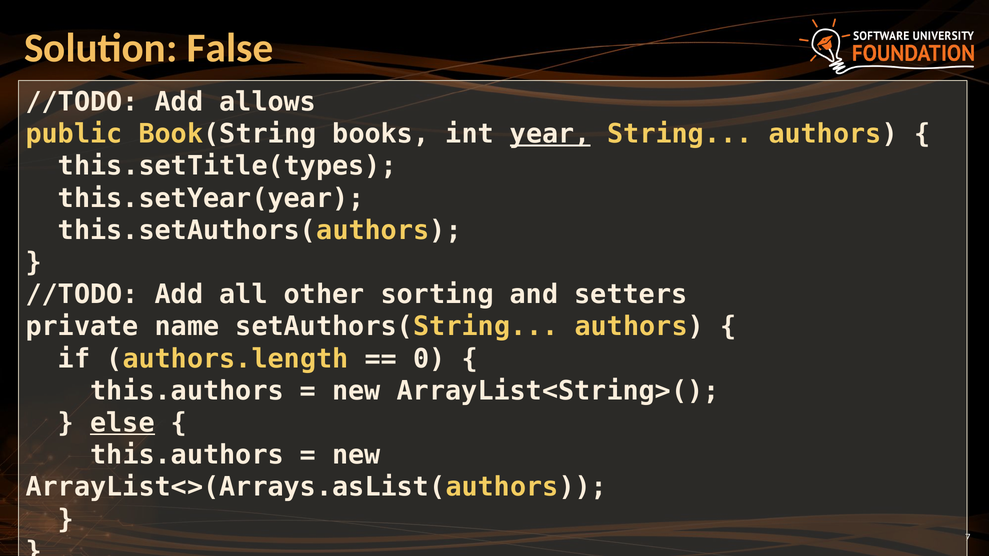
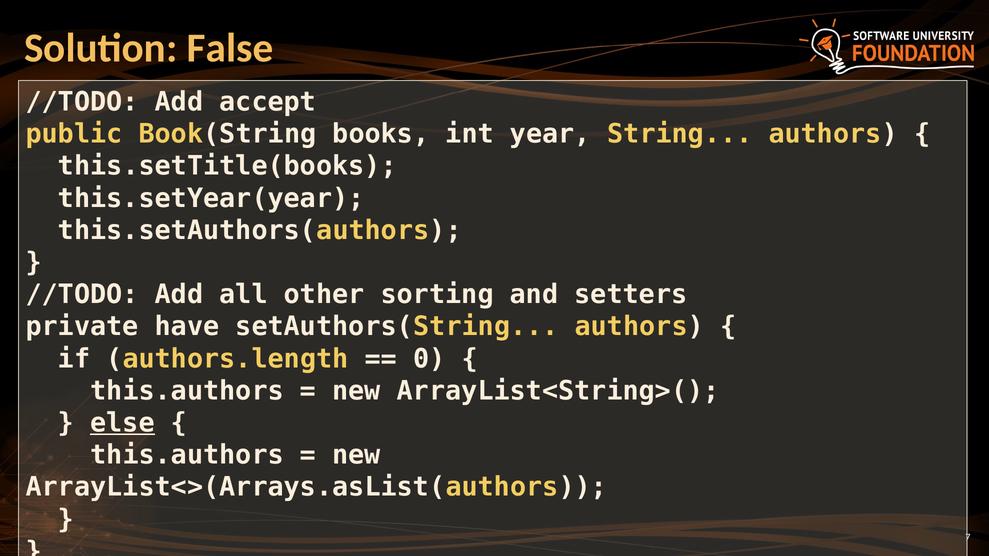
allows: allows -> accept (268, 102)
year underline: present -> none (550, 134)
this.setTitle(types: this.setTitle(types -> this.setTitle(books (227, 166)
name: name -> have (187, 327)
